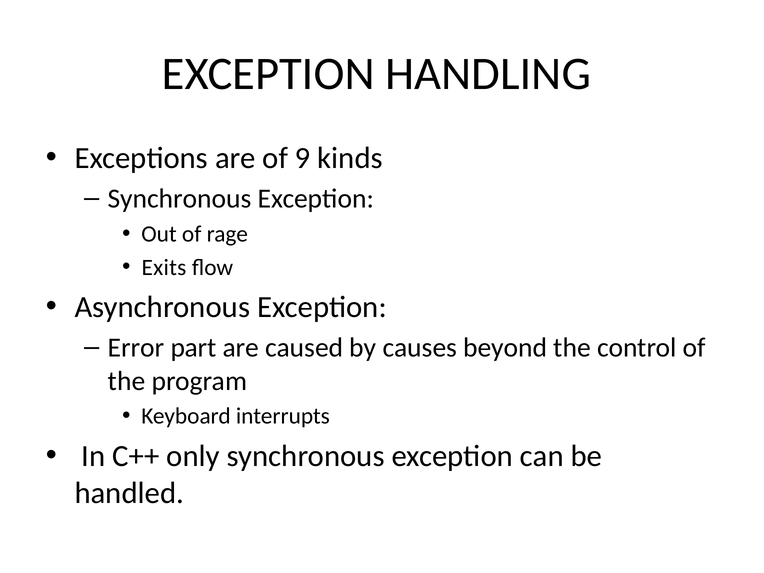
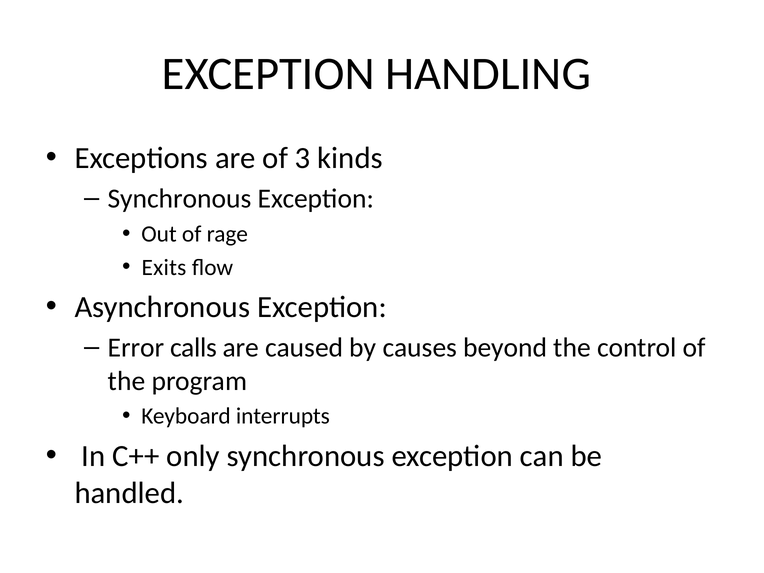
9: 9 -> 3 (303, 158)
part: part -> calls (194, 348)
